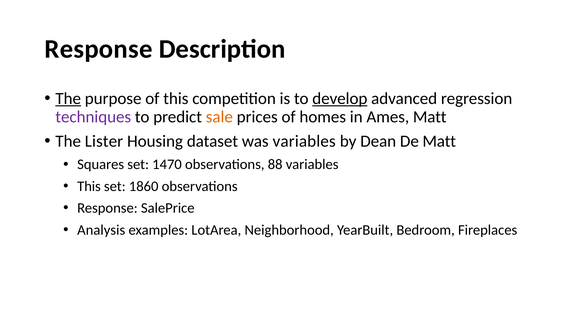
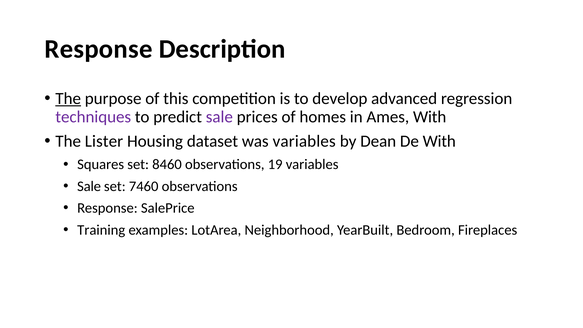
develop underline: present -> none (340, 99)
sale colour: orange -> purple (219, 117)
Ames Matt: Matt -> With (430, 117)
De Matt: Matt -> With (439, 141)
1470: 1470 -> 8460 (167, 164)
88: 88 -> 19 (275, 164)
This: This -> Sale (89, 186)
1860: 1860 -> 7460 (144, 186)
Analysis: Analysis -> Training (101, 230)
